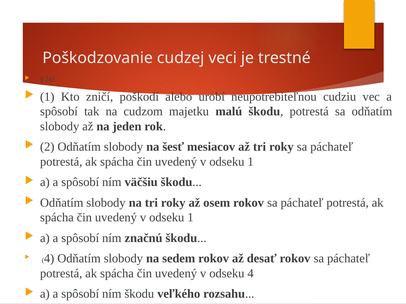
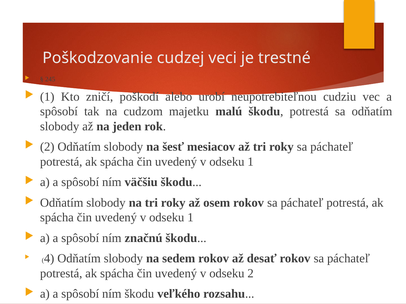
odseku 4: 4 -> 2 (251, 274)
